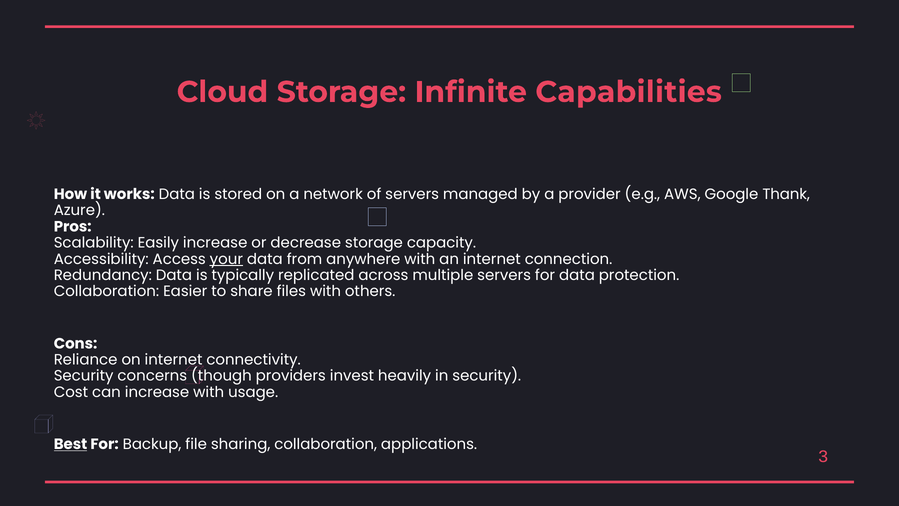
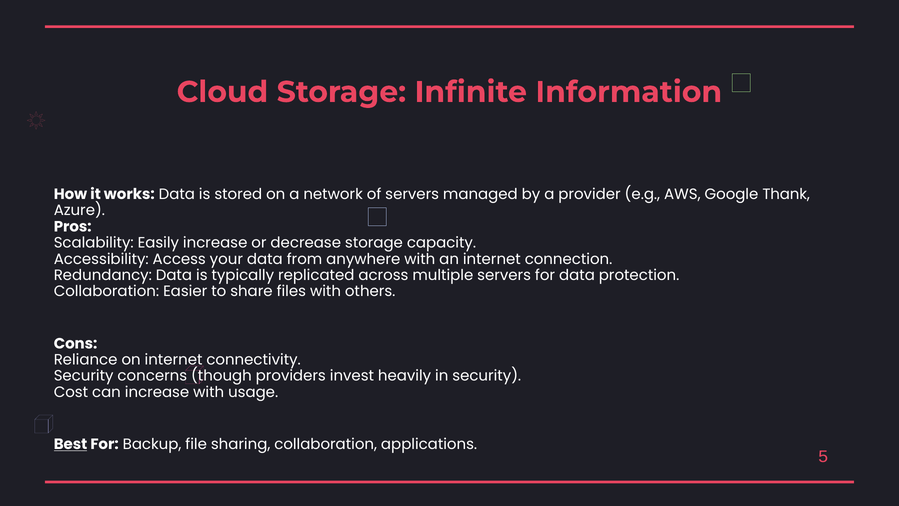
Capabilities: Capabilities -> Information (629, 92)
your underline: present -> none (226, 259)
3: 3 -> 5 (823, 456)
